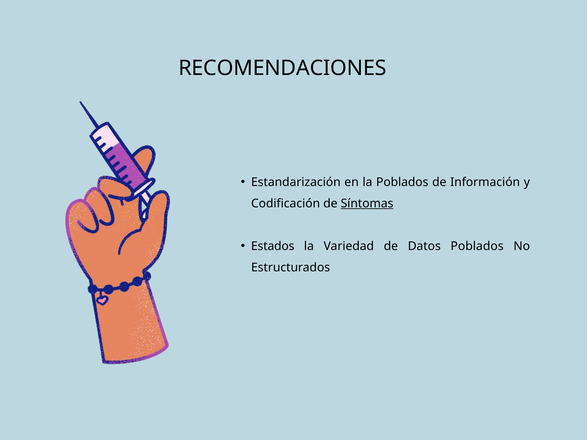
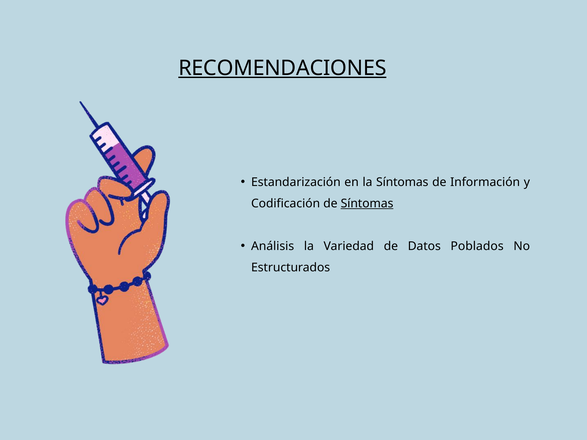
RECOMENDACIONES underline: none -> present (282, 68)
la Poblados: Poblados -> Síntomas (402, 182)
Estados: Estados -> Análisis (273, 246)
